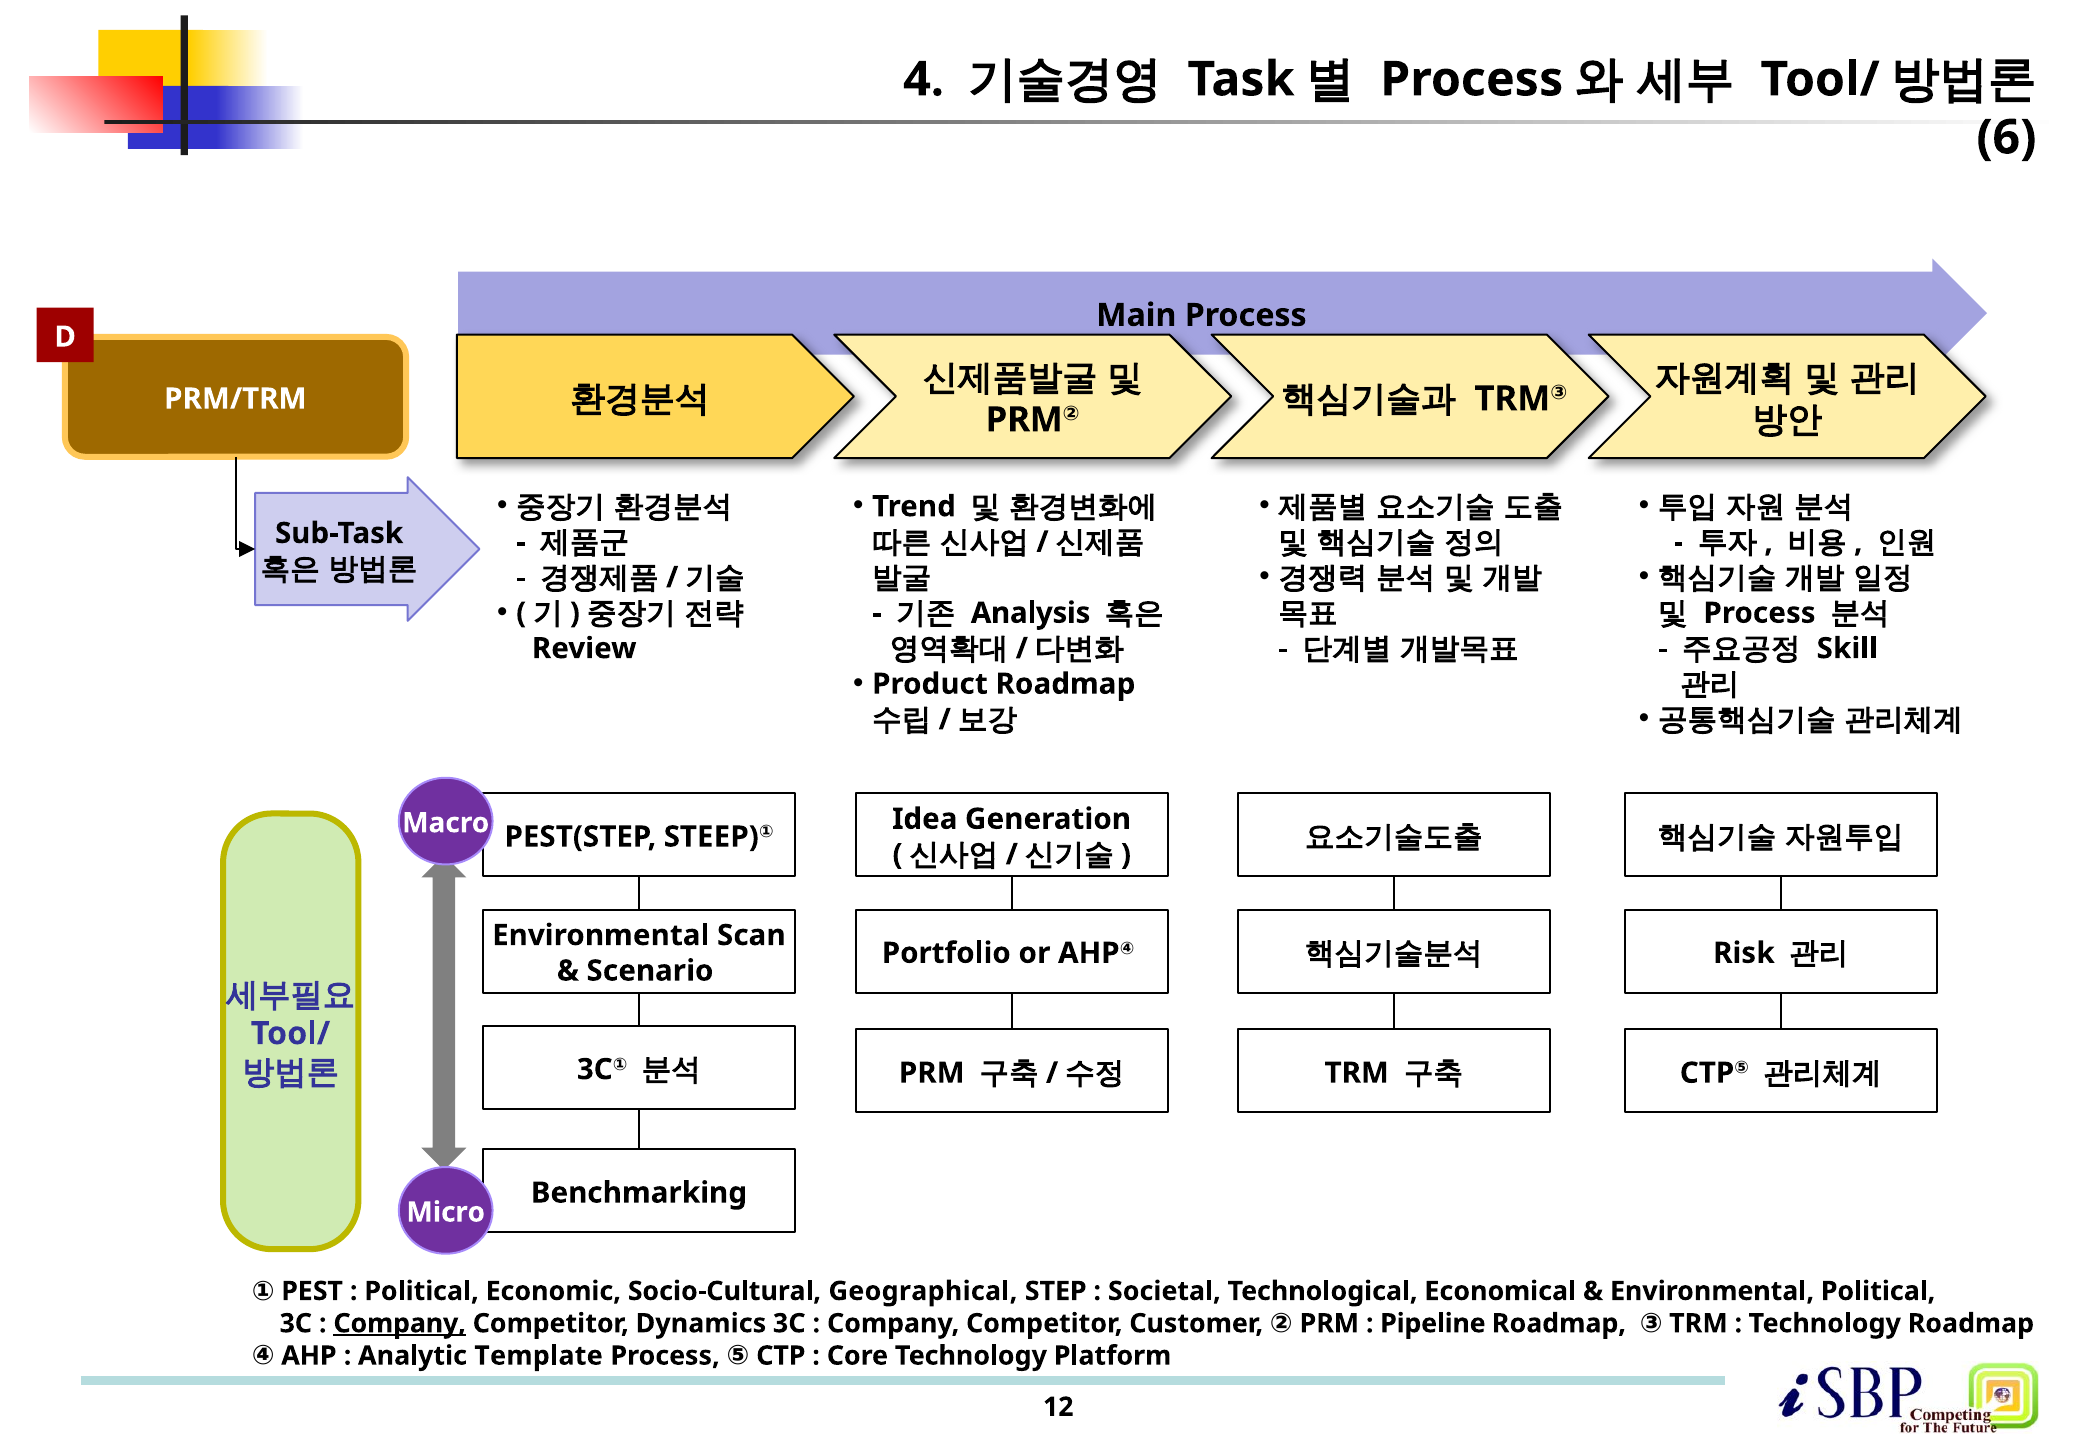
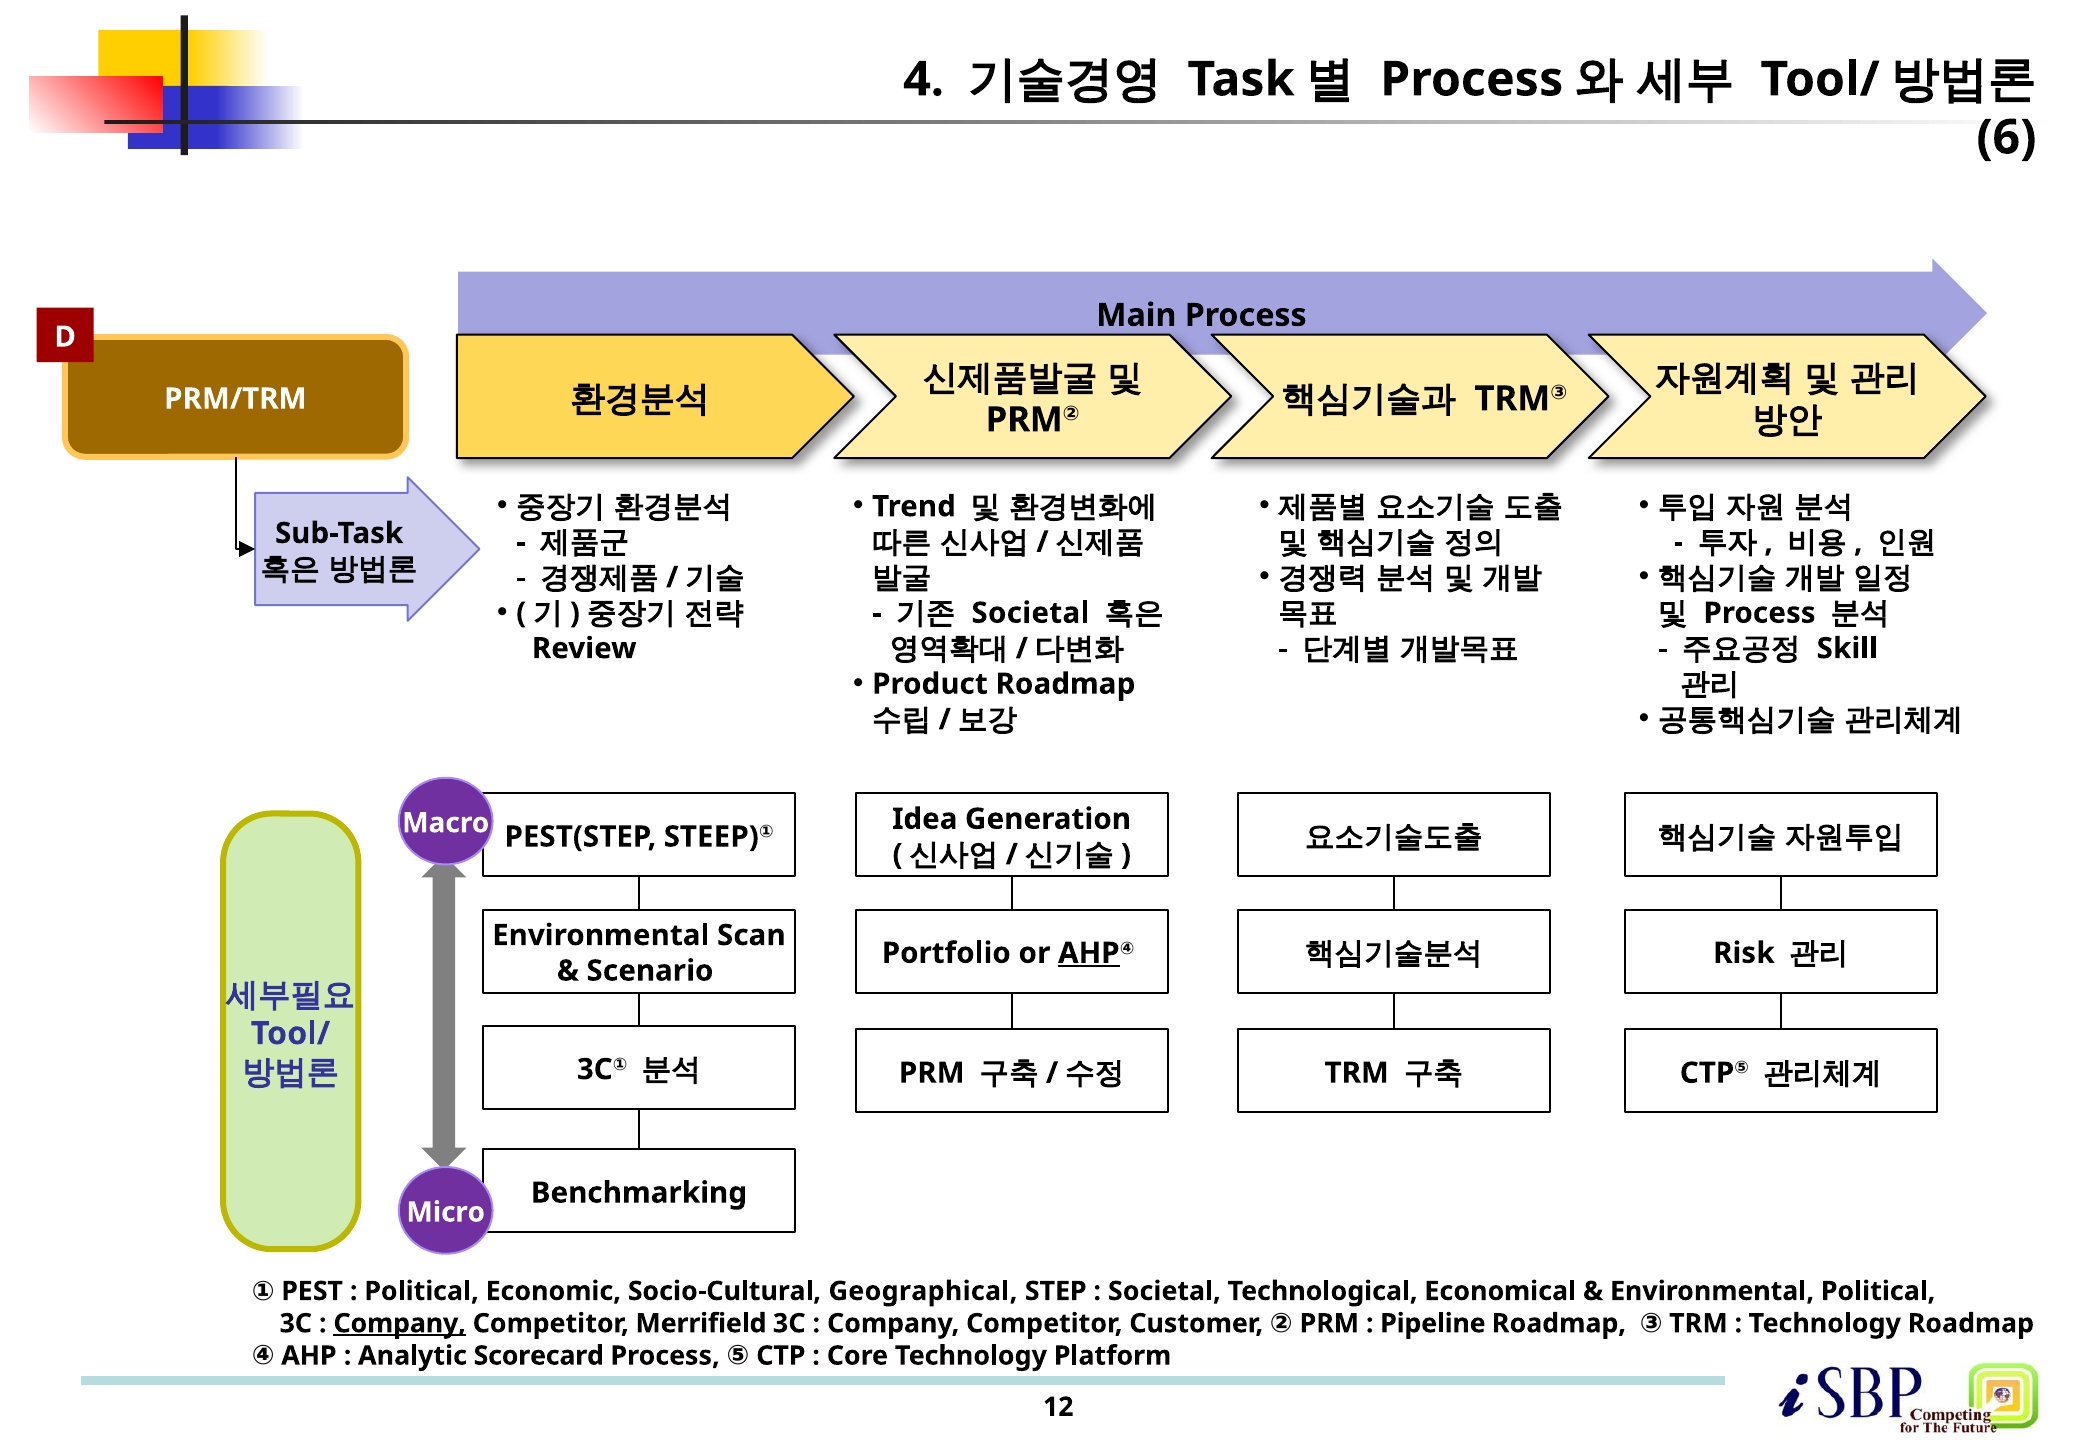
Analysis: Analysis -> Societal (1030, 613)
AHP underline: none -> present (1089, 953)
Dynamics: Dynamics -> Merrifield (701, 1324)
Template: Template -> Scorecard (539, 1356)
